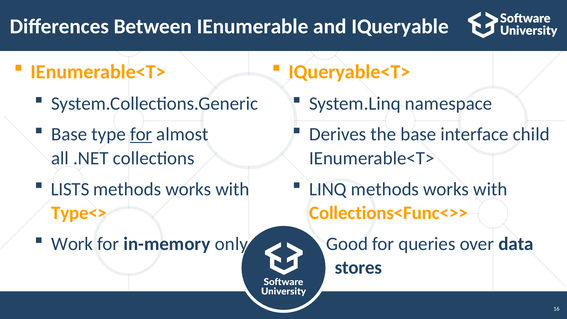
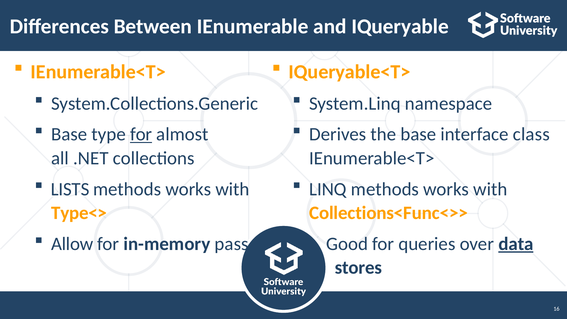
child: child -> class (531, 134)
Work: Work -> Allow (72, 244)
only: only -> pass (232, 244)
data underline: none -> present (516, 244)
